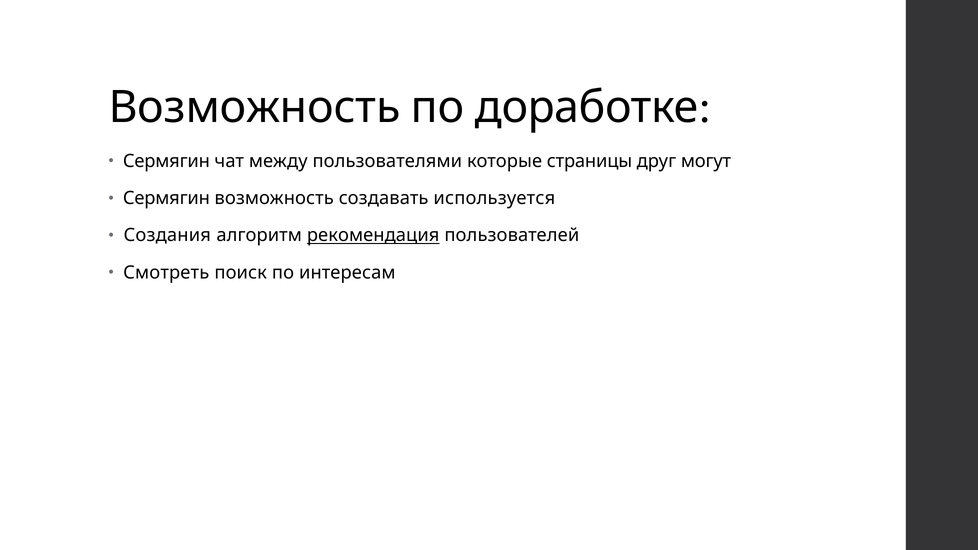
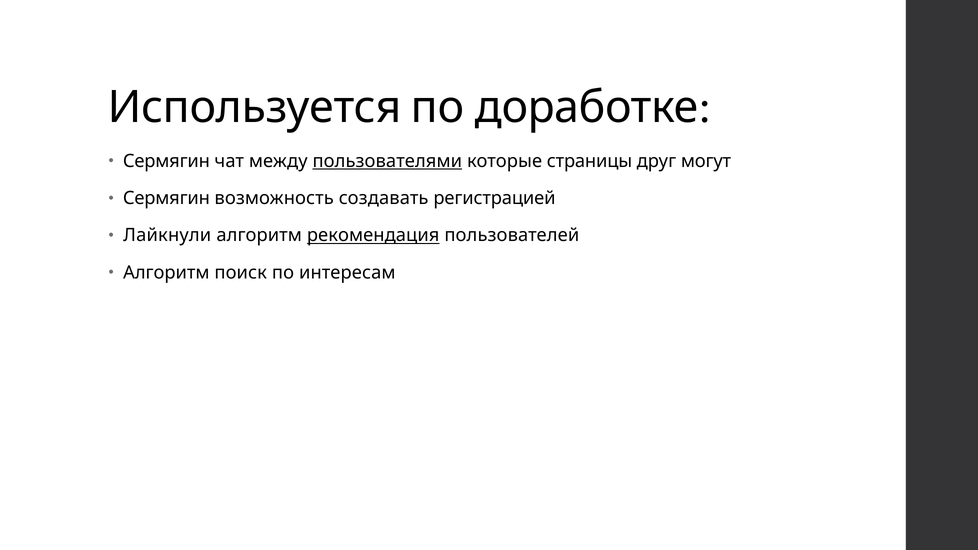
Возможность: Возможность -> Используется (255, 108)
пользователями underline: none -> present (387, 161)
используется: используется -> регистрацией (495, 198)
Создания: Создания -> Лайкнули (167, 235)
Смотреть: Смотреть -> Алгоритм (166, 273)
